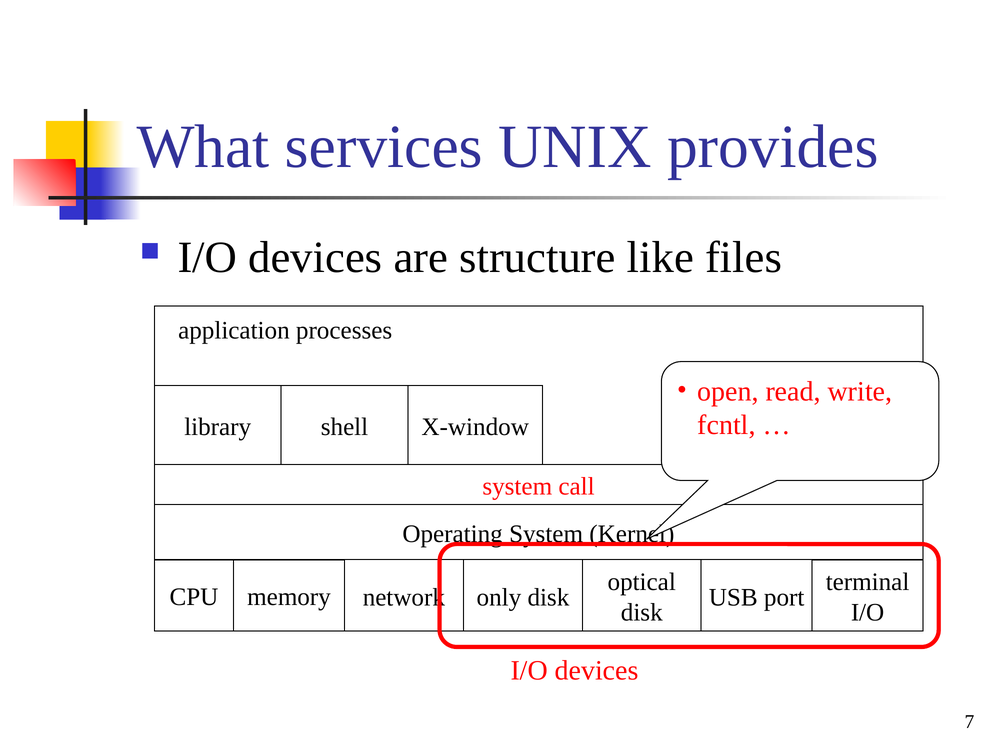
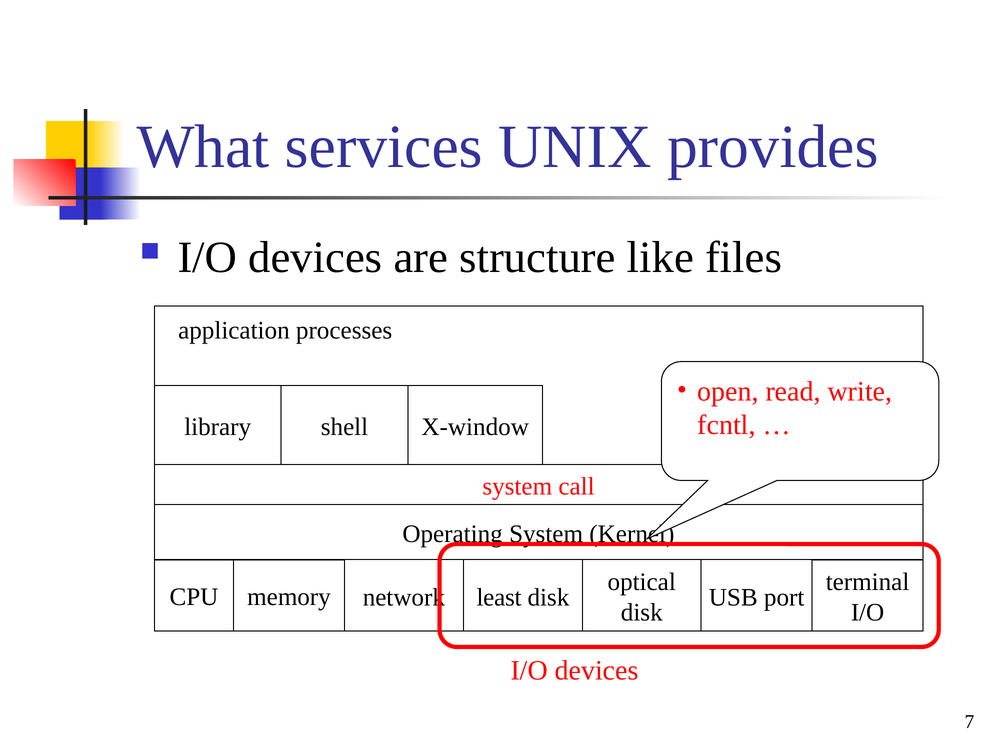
only: only -> least (499, 597)
